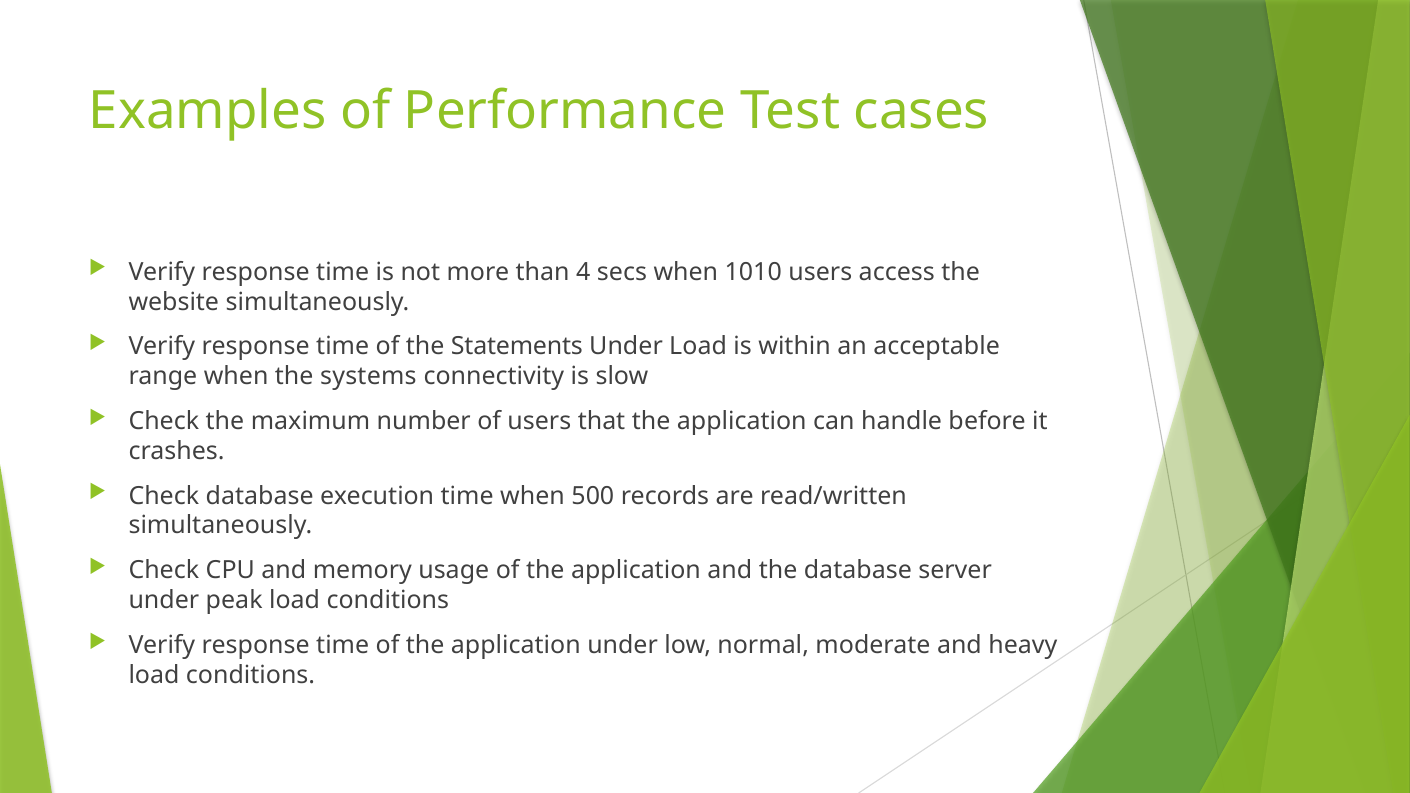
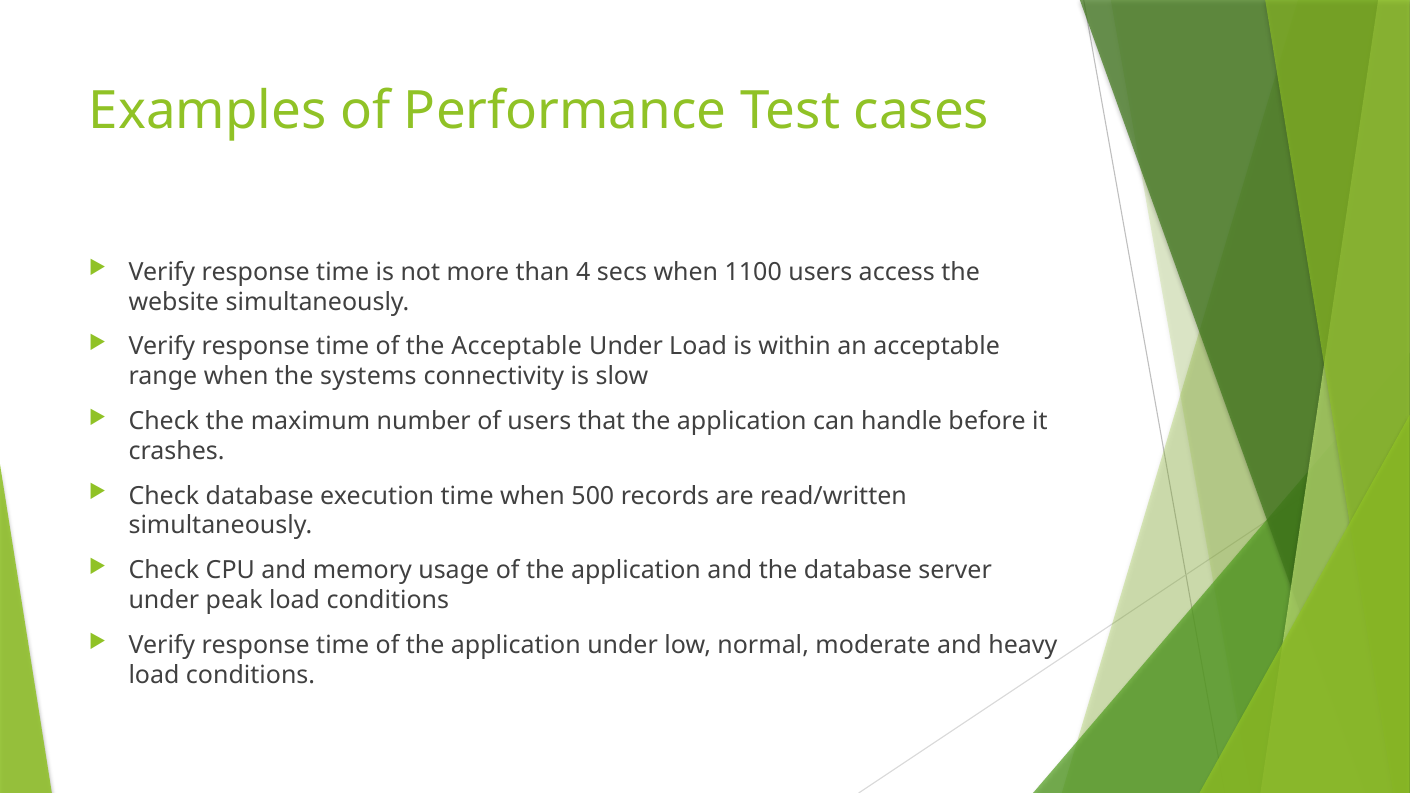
1010: 1010 -> 1100 (753, 272)
the Statements: Statements -> Acceptable (517, 347)
